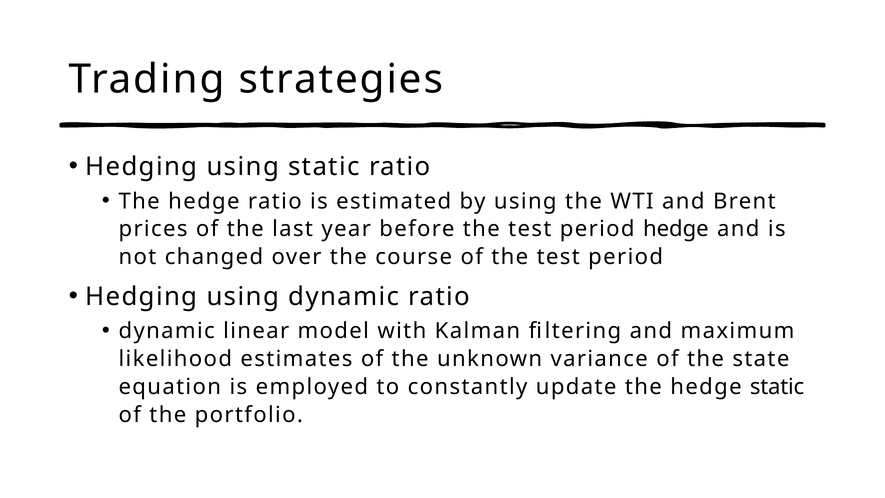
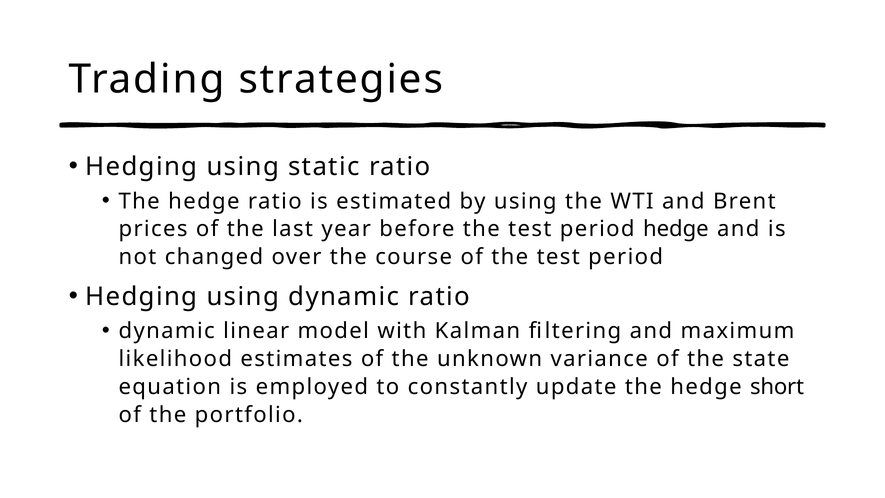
hedge static: static -> short (777, 387)
